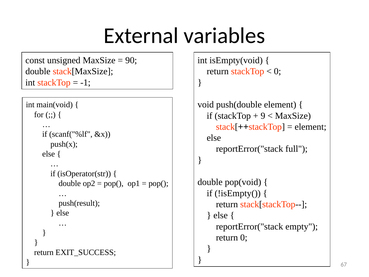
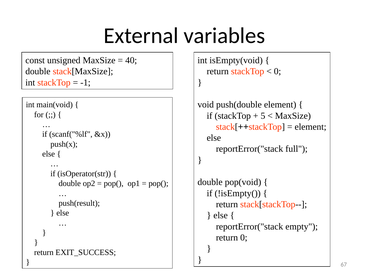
90: 90 -> 40 (131, 60)
9: 9 -> 5 (263, 116)
